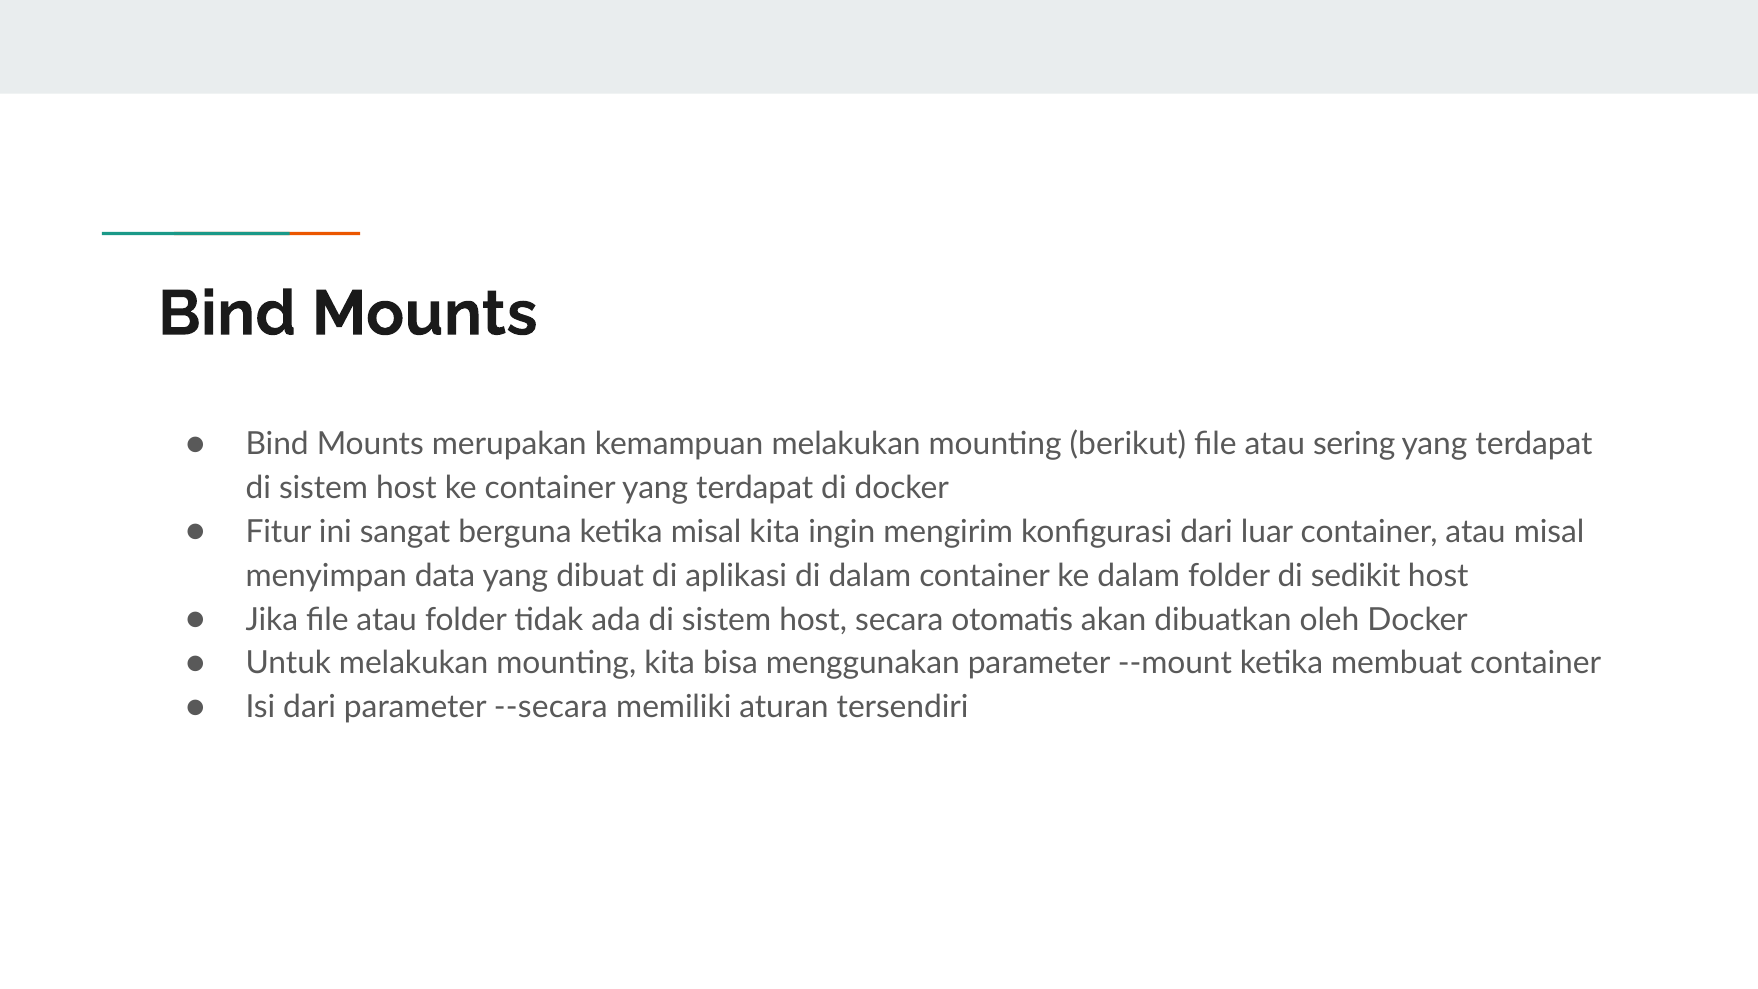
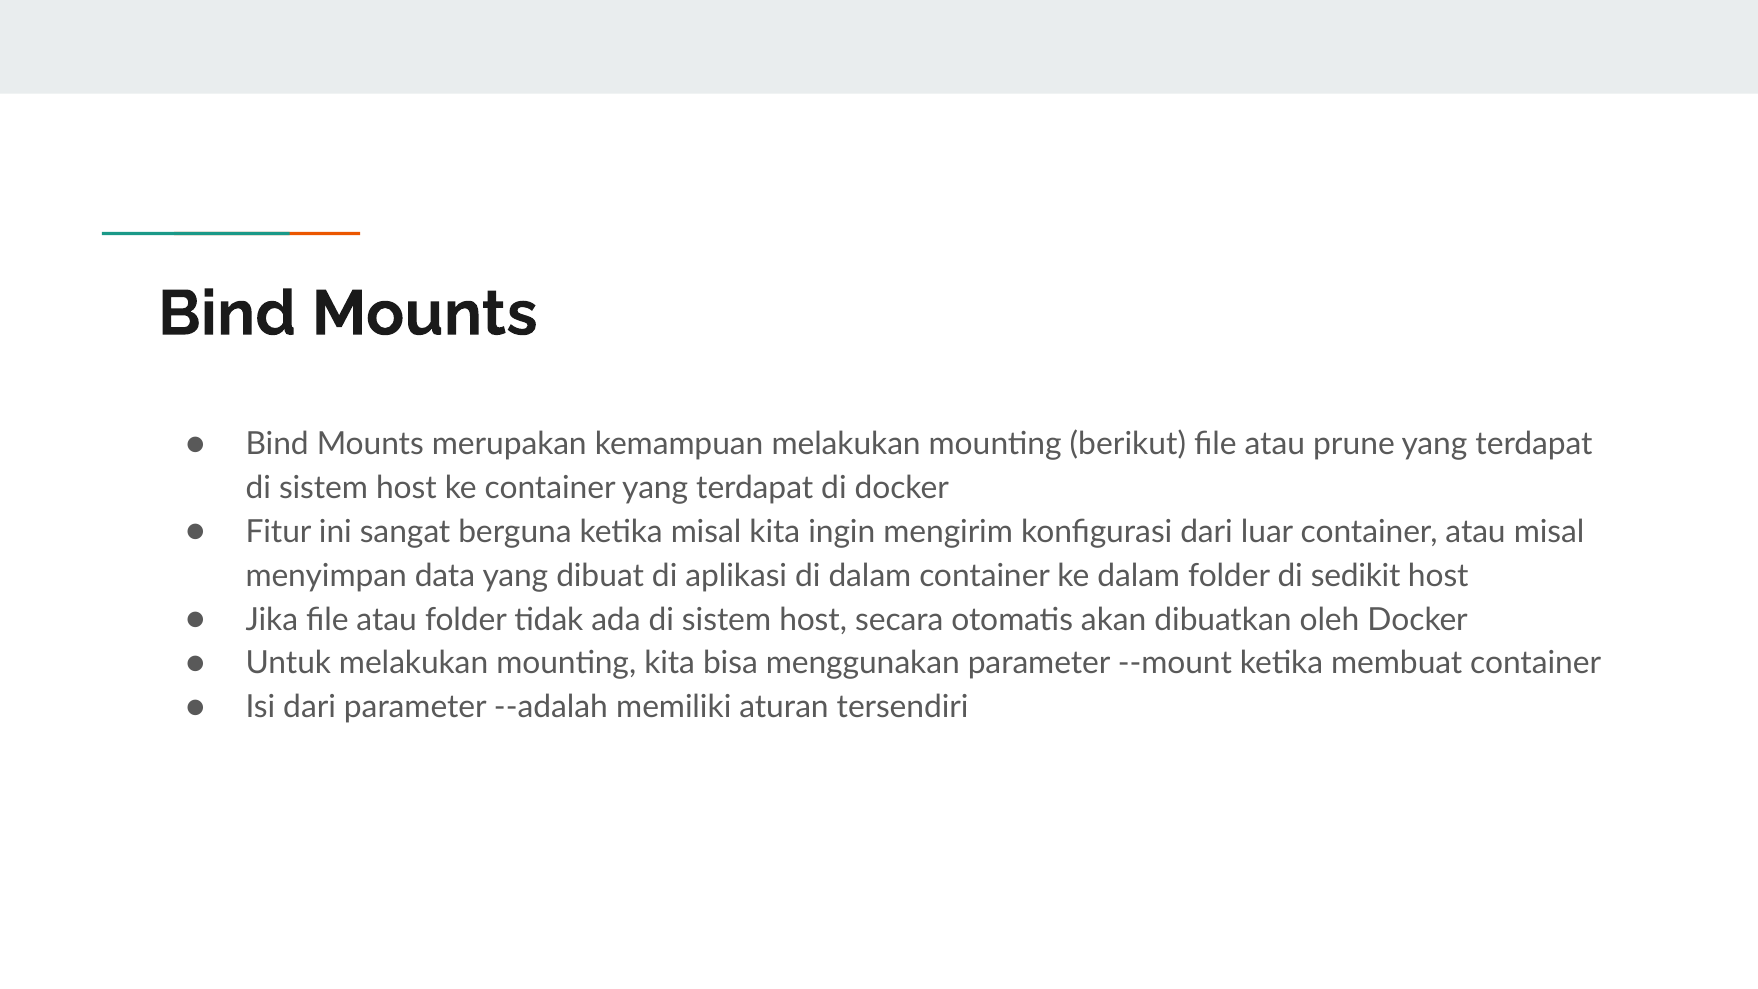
sering: sering -> prune (1354, 444)
--secara: --secara -> --adalah (551, 707)
